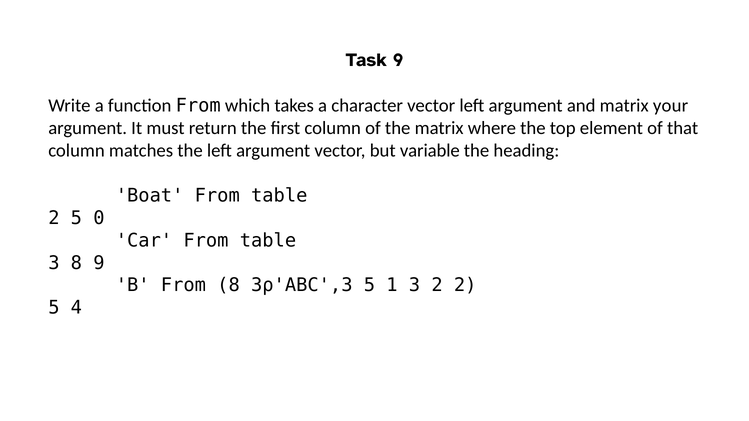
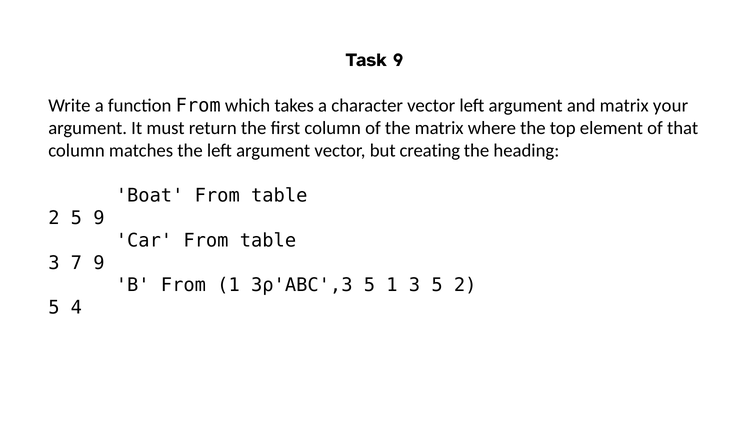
variable: variable -> creating (430, 151)
5 0: 0 -> 9 (99, 218)
3 8: 8 -> 7 (76, 263)
From 8: 8 -> 1 (229, 286)
3 2: 2 -> 5 (437, 286)
